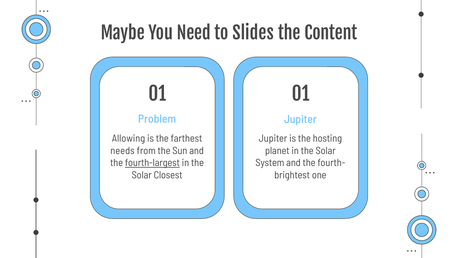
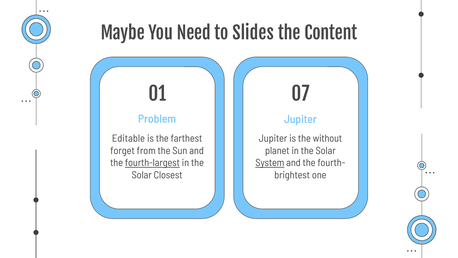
01 01: 01 -> 07 (301, 94)
Allowing: Allowing -> Editable (128, 138)
hosting: hosting -> without (327, 138)
needs: needs -> forget (123, 150)
System underline: none -> present (270, 163)
